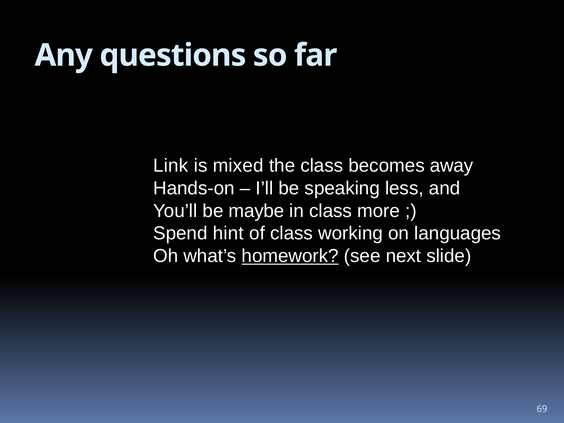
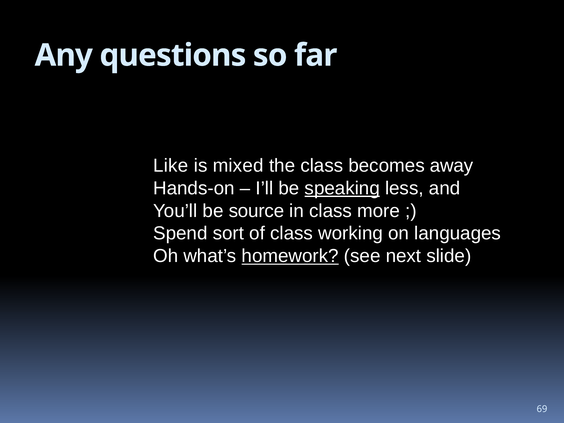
Link: Link -> Like (171, 166)
speaking underline: none -> present (342, 188)
maybe: maybe -> source (256, 211)
hint: hint -> sort (228, 233)
